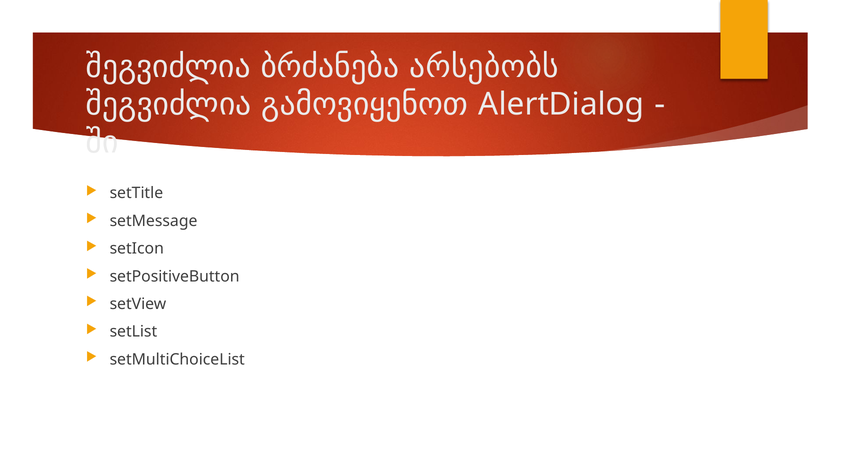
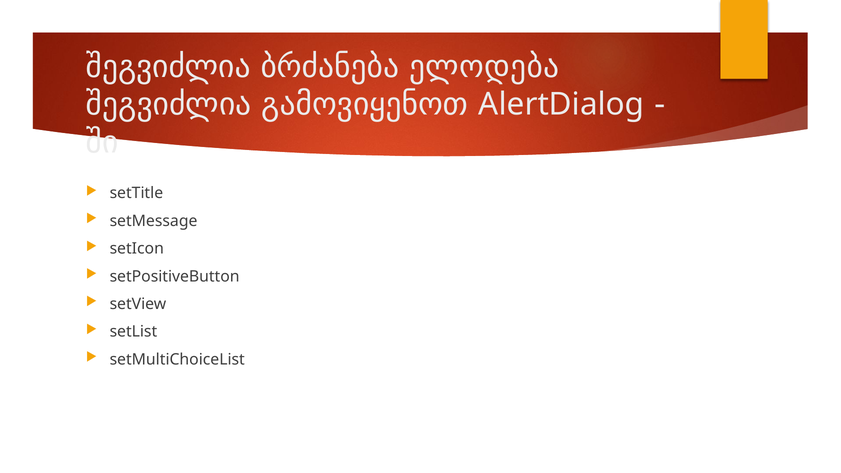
არსებობს: არსებობს -> ელოდება (484, 67)
